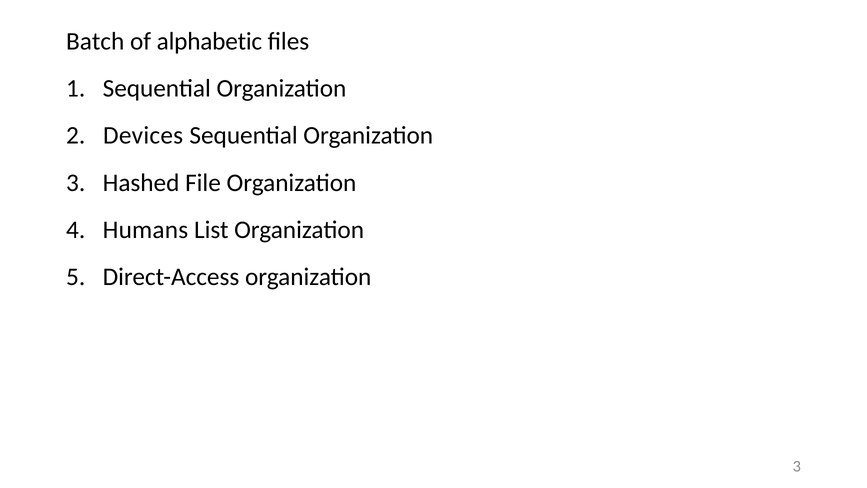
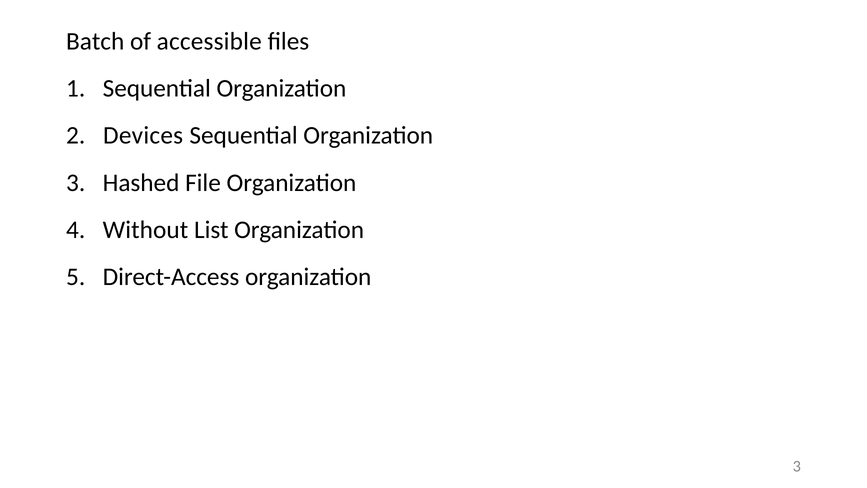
alphabetic: alphabetic -> accessible (209, 41)
Humans: Humans -> Without (145, 230)
